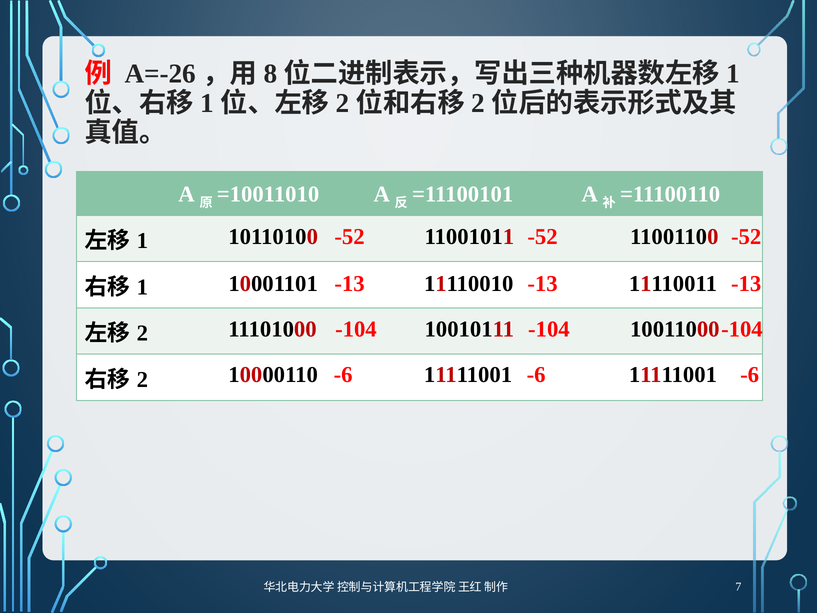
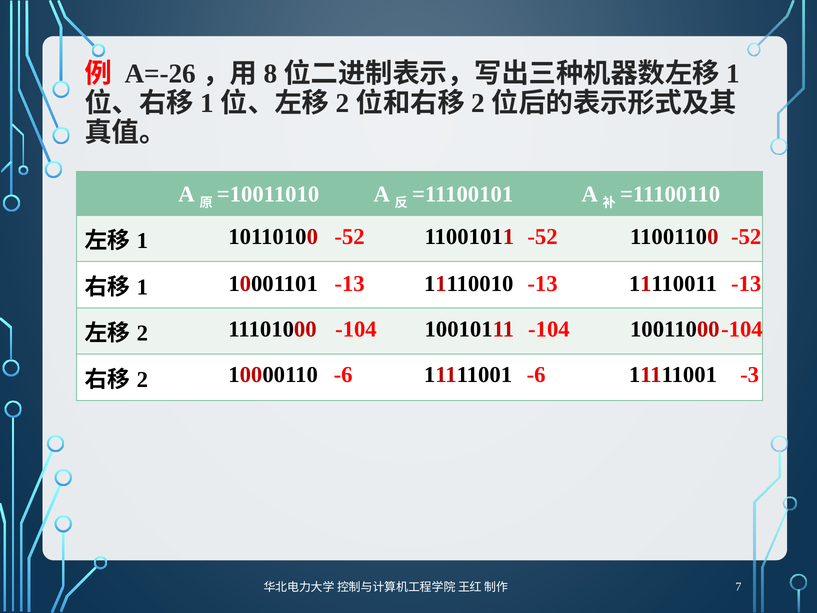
-6: -6 -> -3 (750, 374)
